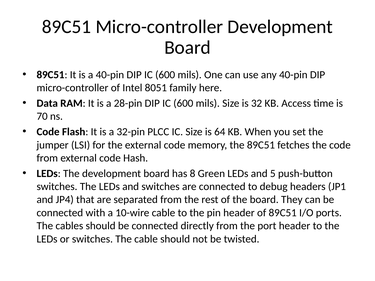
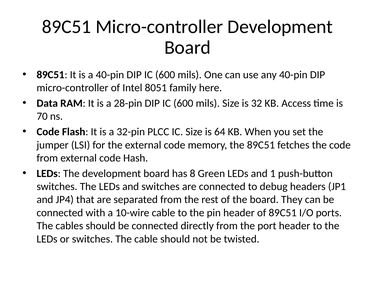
5: 5 -> 1 (273, 174)
